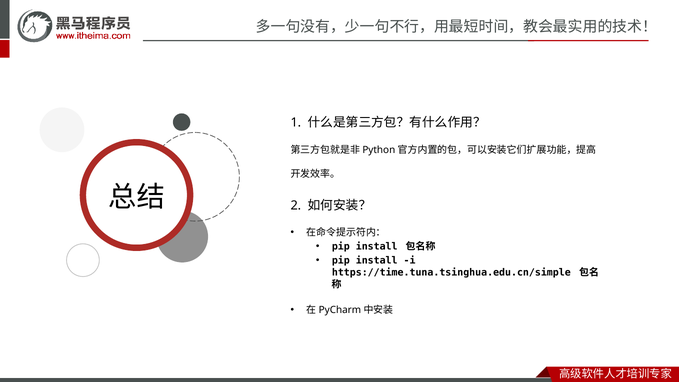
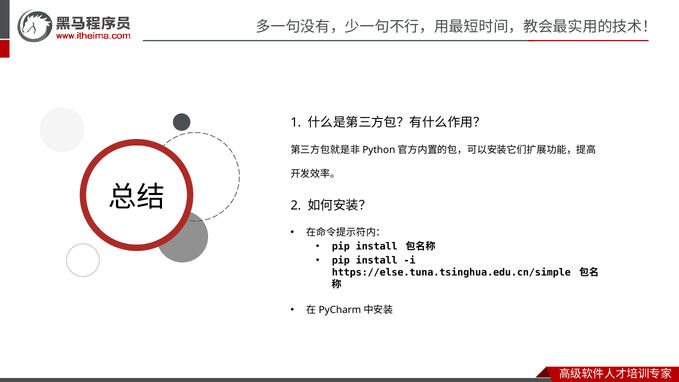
https://time.tuna.tsinghua.edu.cn/simple: https://time.tuna.tsinghua.edu.cn/simple -> https://else.tuna.tsinghua.edu.cn/simple (451, 272)
